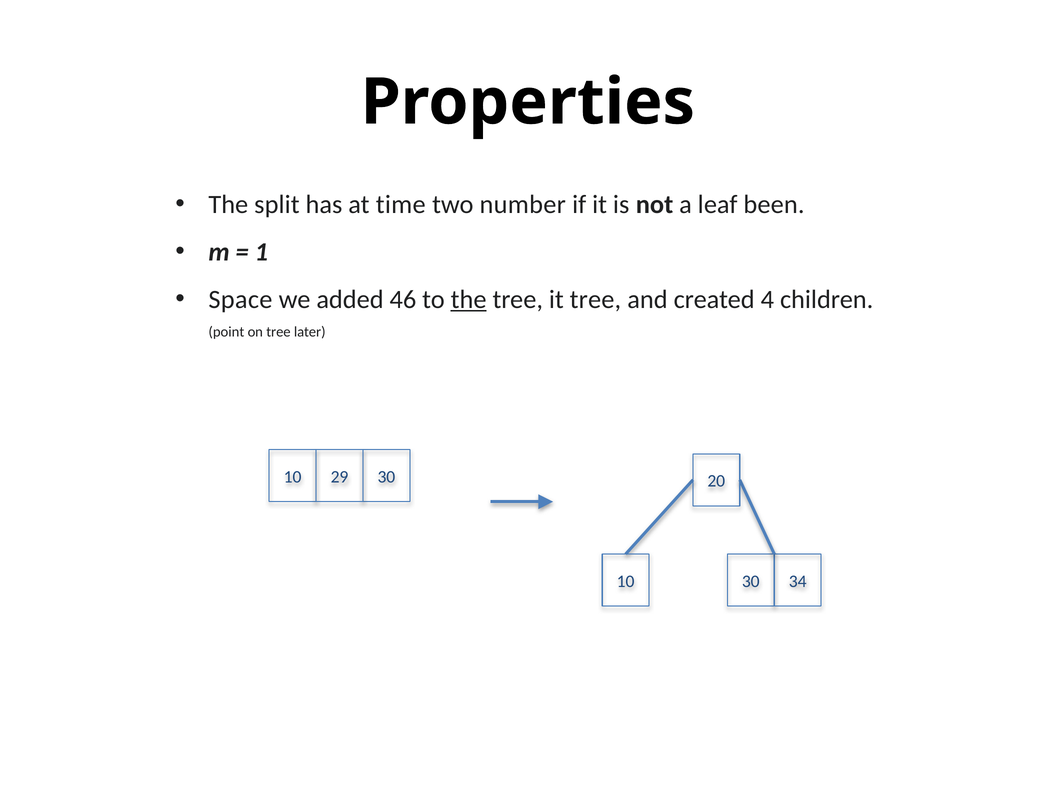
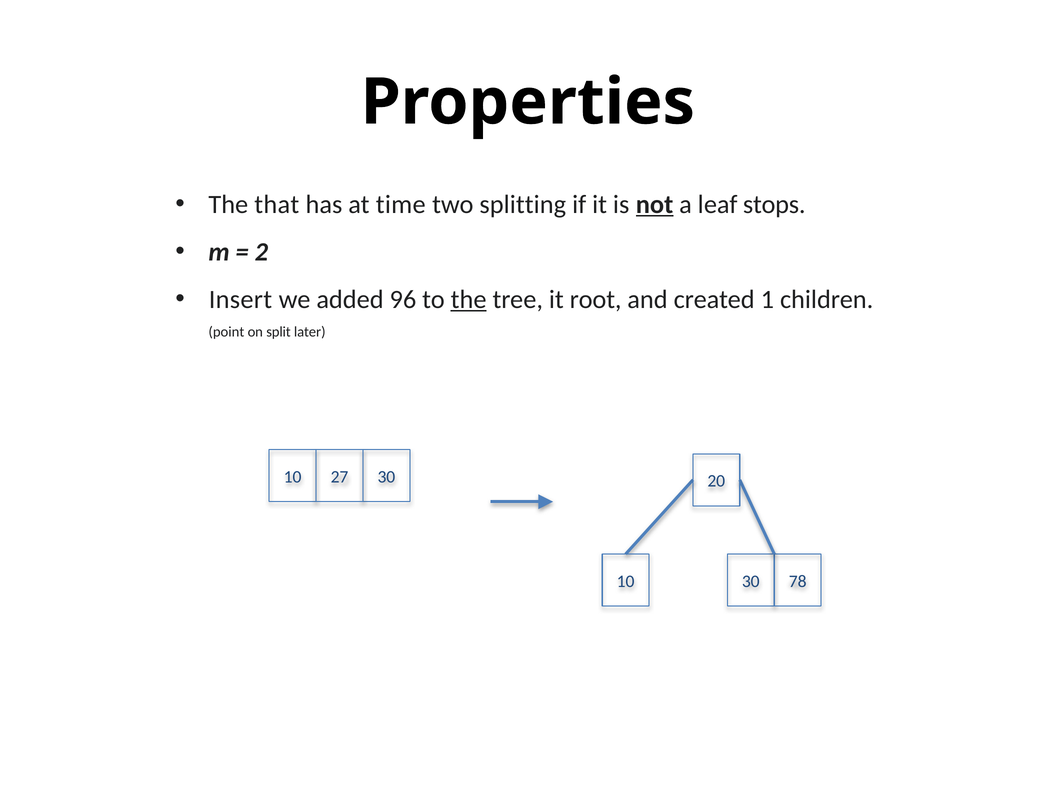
split: split -> that (277, 204)
number: number -> splitting (523, 204)
not underline: none -> present (655, 204)
been: been -> stops (774, 204)
1: 1 -> 2 (261, 252)
Space: Space -> Insert (240, 299)
46: 46 -> 96 (403, 299)
it tree: tree -> root (596, 299)
4: 4 -> 1 (767, 299)
on tree: tree -> split (278, 332)
29: 29 -> 27 (340, 477)
34: 34 -> 78 (798, 581)
